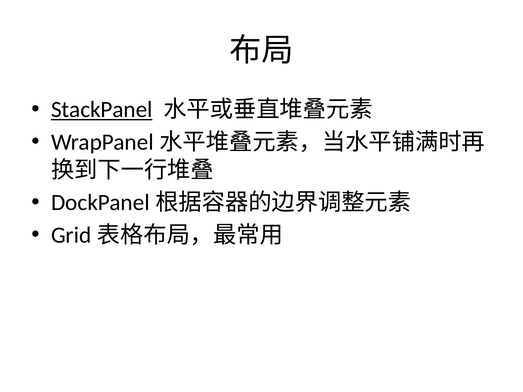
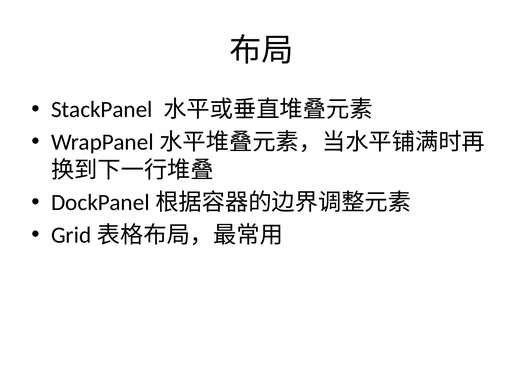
StackPanel underline: present -> none (102, 110)
